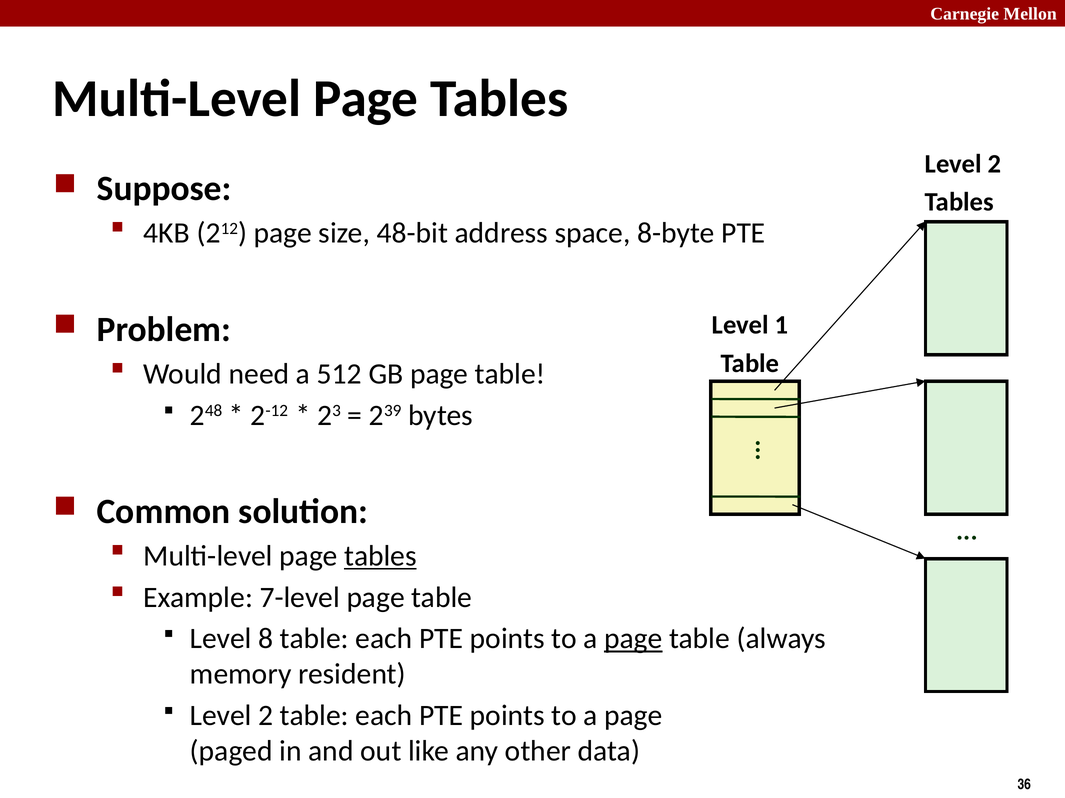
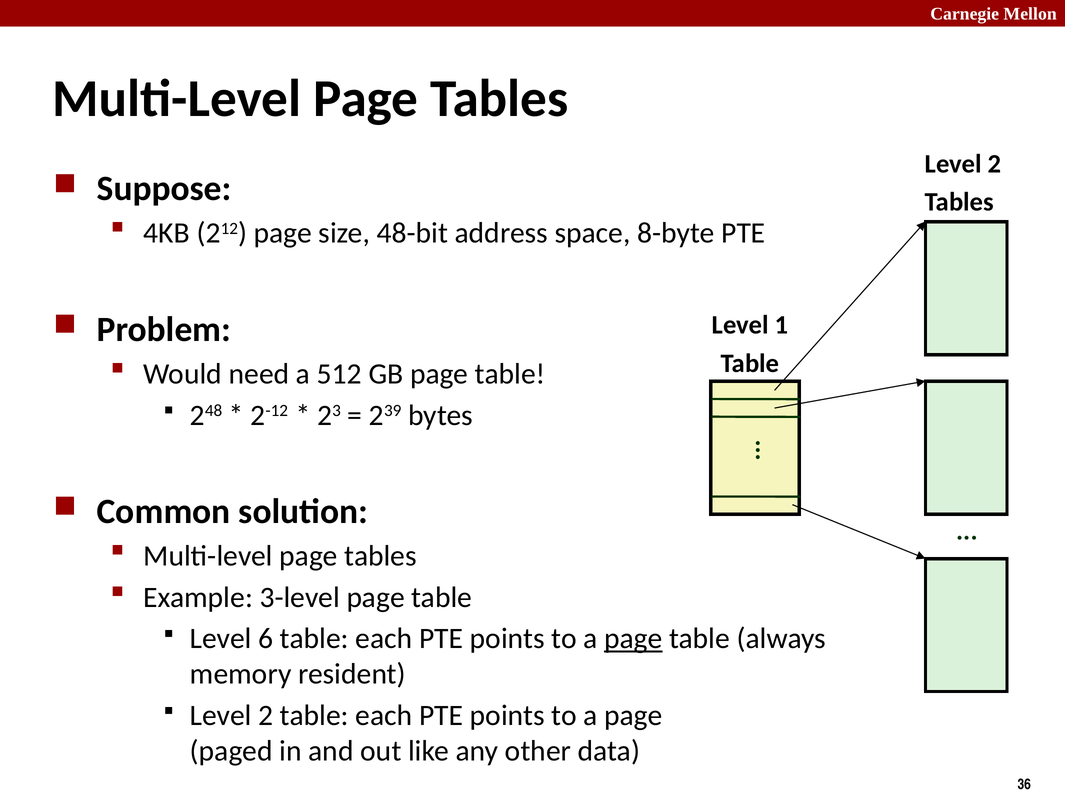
tables underline: present -> none (380, 556)
7-level: 7-level -> 3-level (300, 598)
8: 8 -> 6 (266, 639)
